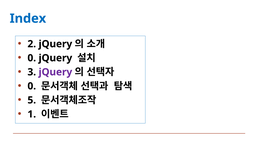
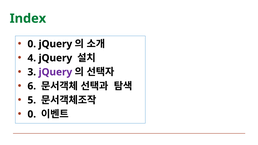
Index colour: blue -> green (28, 19)
2: 2 -> 0 (32, 44)
0: 0 -> 4 (32, 58)
0: 0 -> 6 (32, 86)
1: 1 -> 0 (32, 114)
